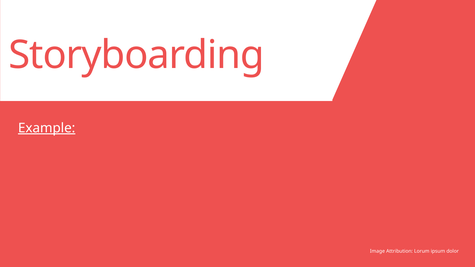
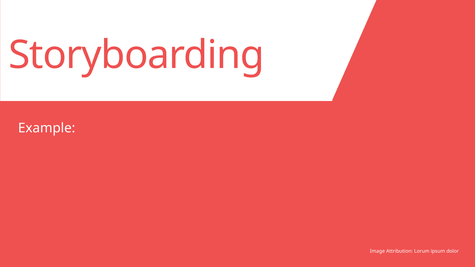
Example underline: present -> none (47, 128)
